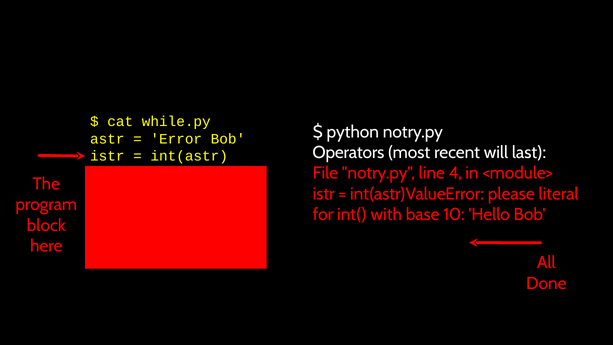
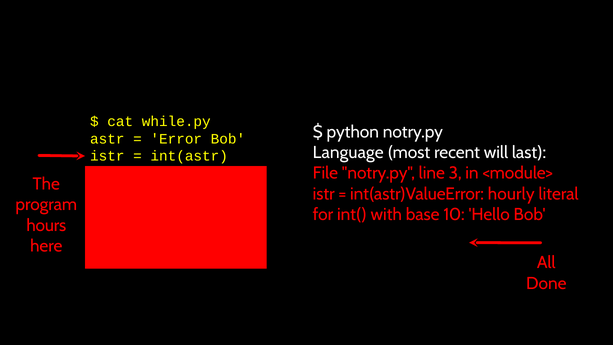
Operators: Operators -> Language (348, 152)
4: 4 -> 3 (455, 173)
please: please -> hourly (511, 194)
block: block -> hours (46, 225)
